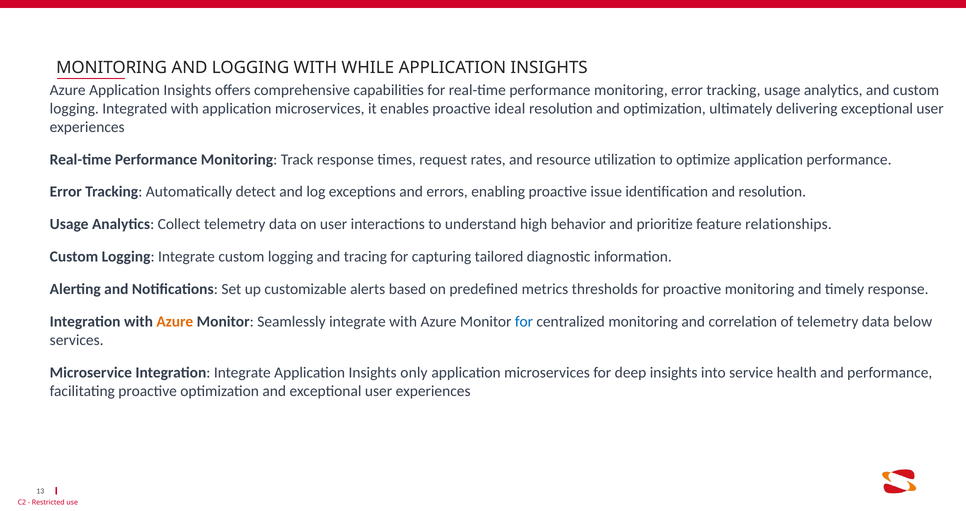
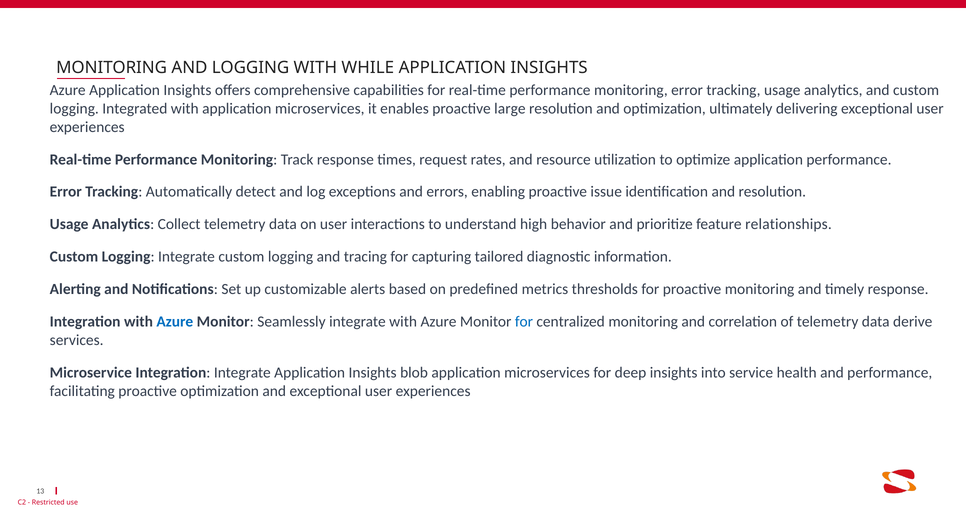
ideal: ideal -> large (510, 108)
Azure colour: orange -> blue (175, 321)
below: below -> derive (913, 321)
only: only -> blob (414, 372)
